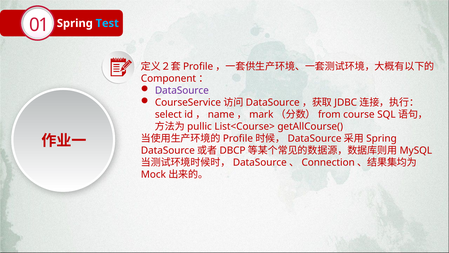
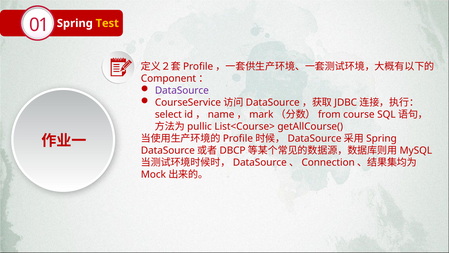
Test colour: light blue -> yellow (107, 23)
